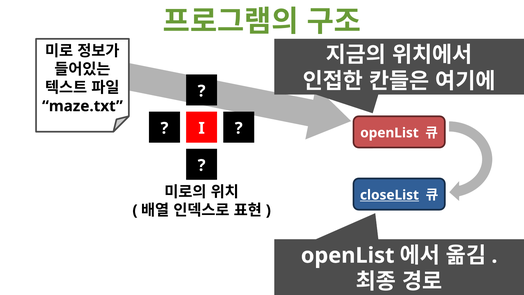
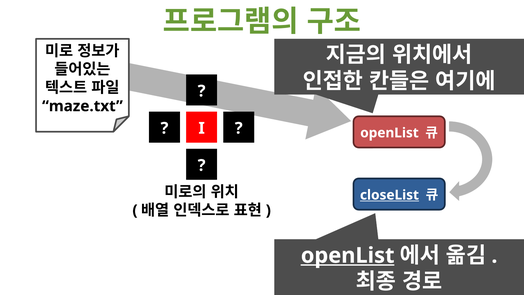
openList underline: none -> present (348, 255)
